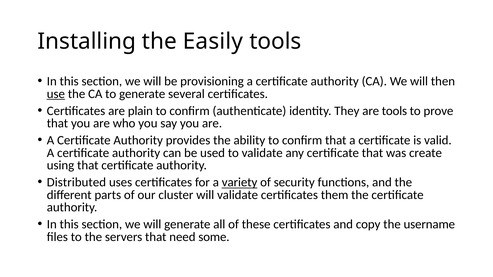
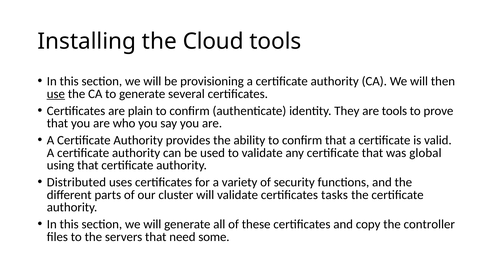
Easily: Easily -> Cloud (213, 41)
create: create -> global (425, 153)
variety underline: present -> none (240, 183)
them: them -> tasks (335, 195)
username: username -> controller (429, 225)
